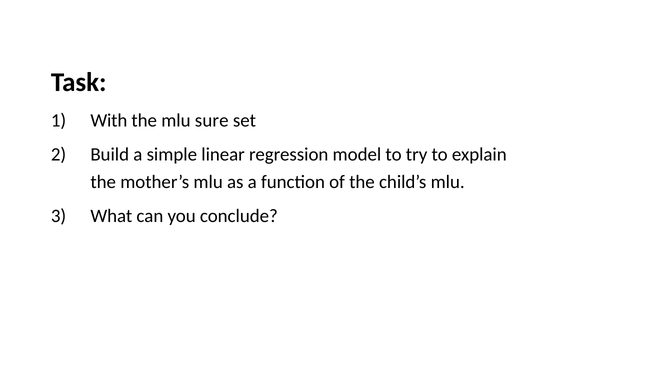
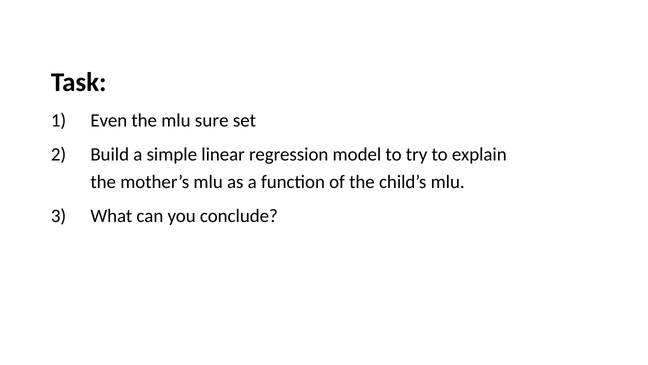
With: With -> Even (109, 121)
